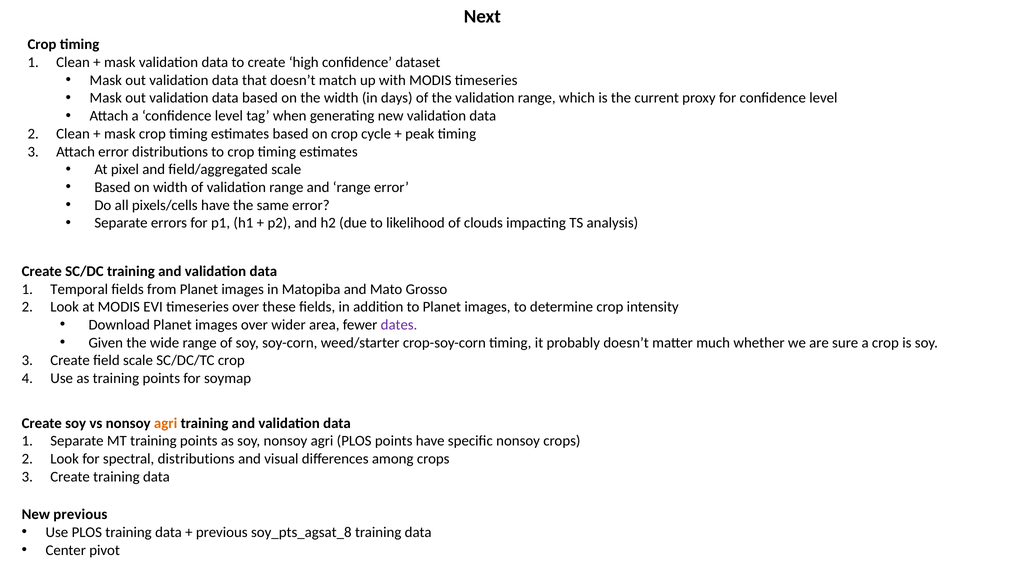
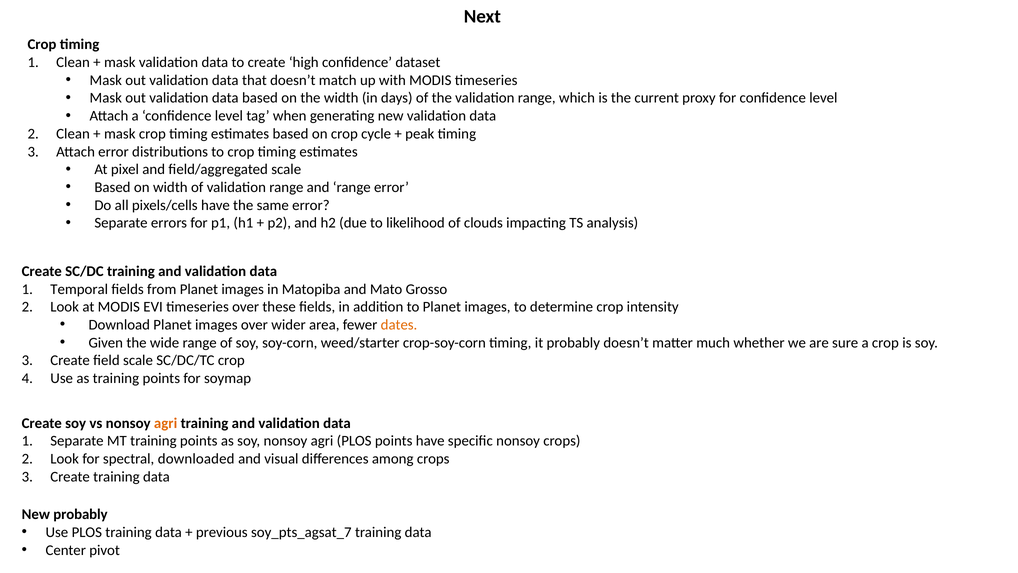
dates colour: purple -> orange (399, 325)
spectral distributions: distributions -> downloaded (196, 459)
New previous: previous -> probably (80, 514)
soy_pts_agsat_8: soy_pts_agsat_8 -> soy_pts_agsat_7 (301, 532)
